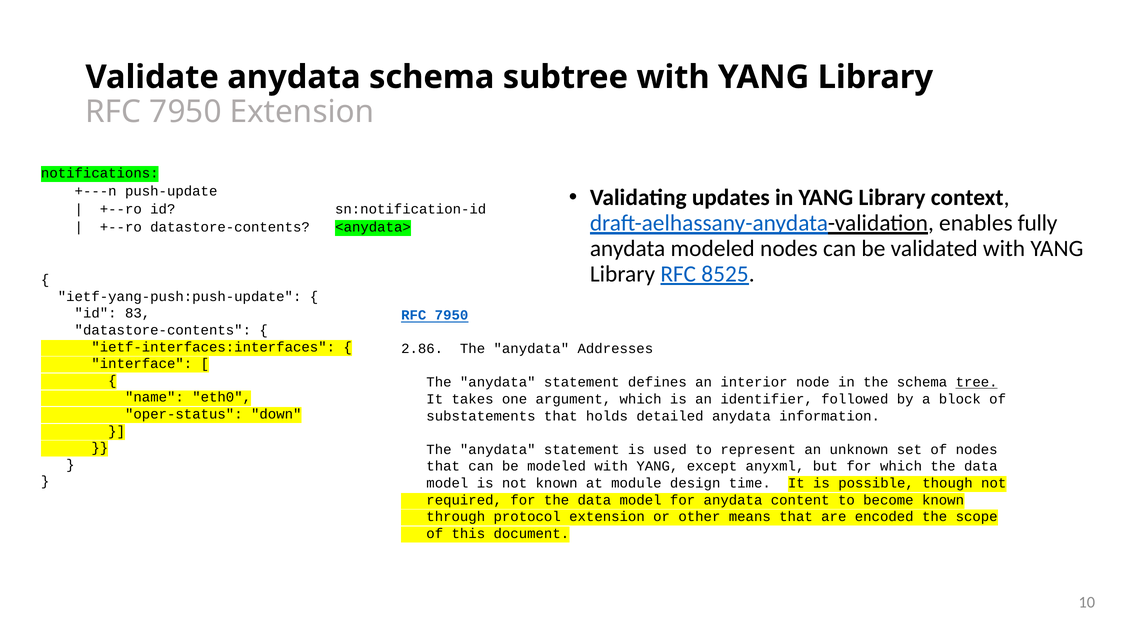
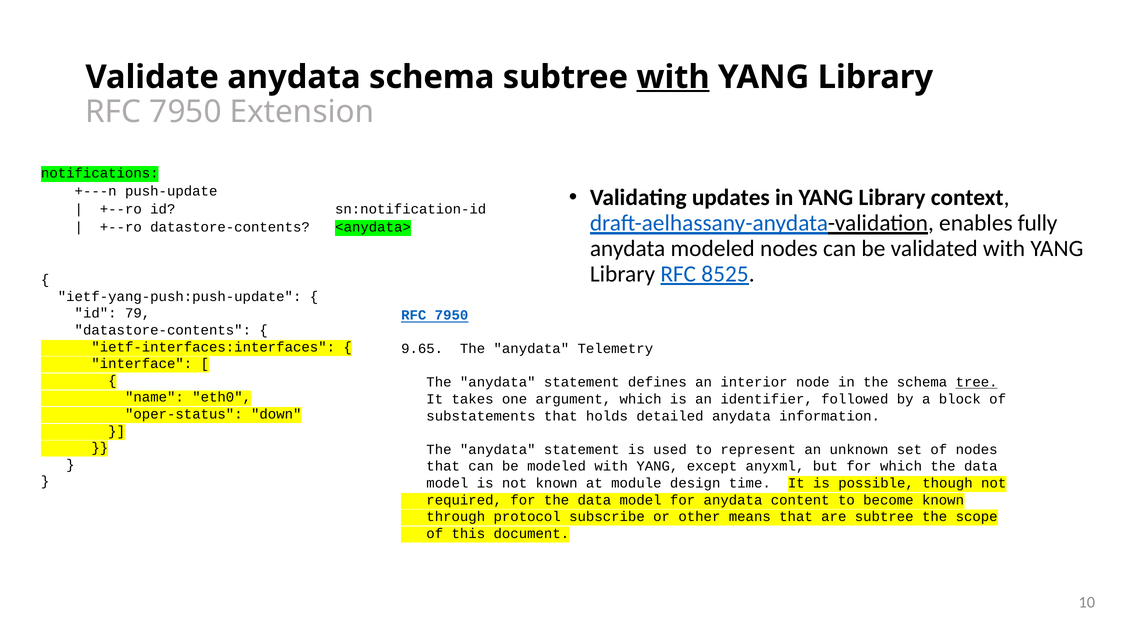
with underline: none -> present (673, 77)
83: 83 -> 79 (138, 314)
2.86: 2.86 -> 9.65 (422, 349)
Addresses: Addresses -> Telemetry (615, 349)
protocol extension: extension -> subscribe (607, 517)
are encoded: encoded -> subtree (884, 517)
